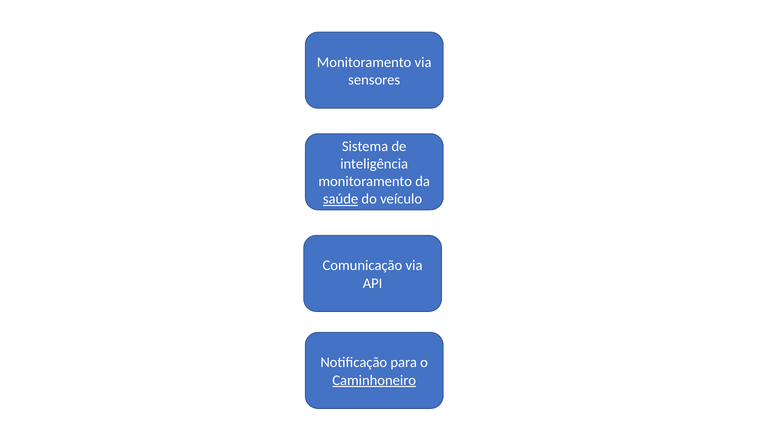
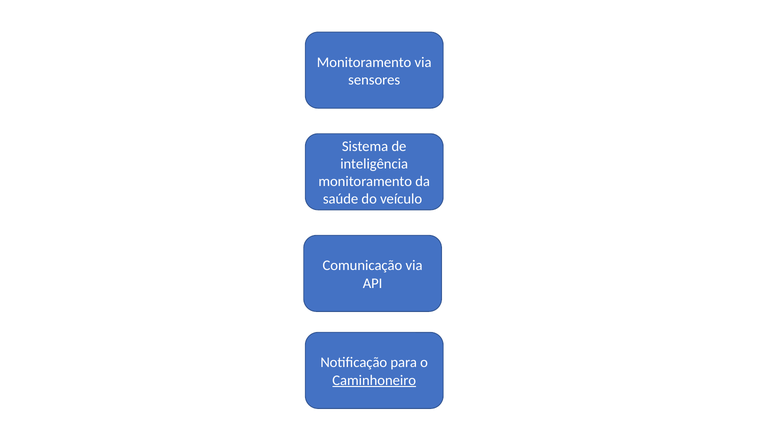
saúde underline: present -> none (341, 199)
